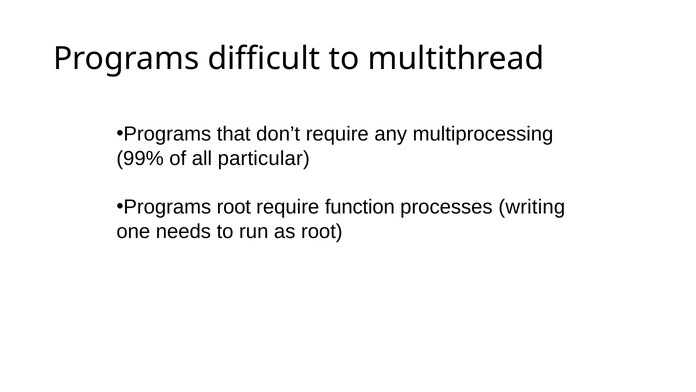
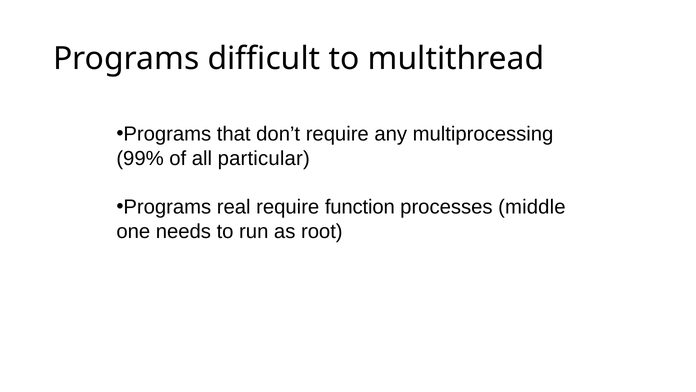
Programs root: root -> real (234, 207)
writing: writing -> middle (532, 207)
